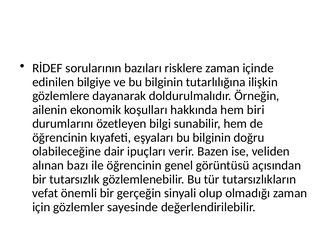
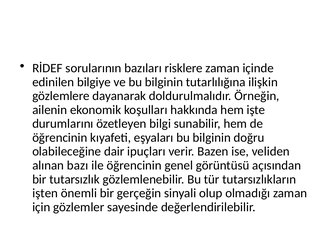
biri: biri -> işte (256, 110)
vefat: vefat -> işten (45, 193)
